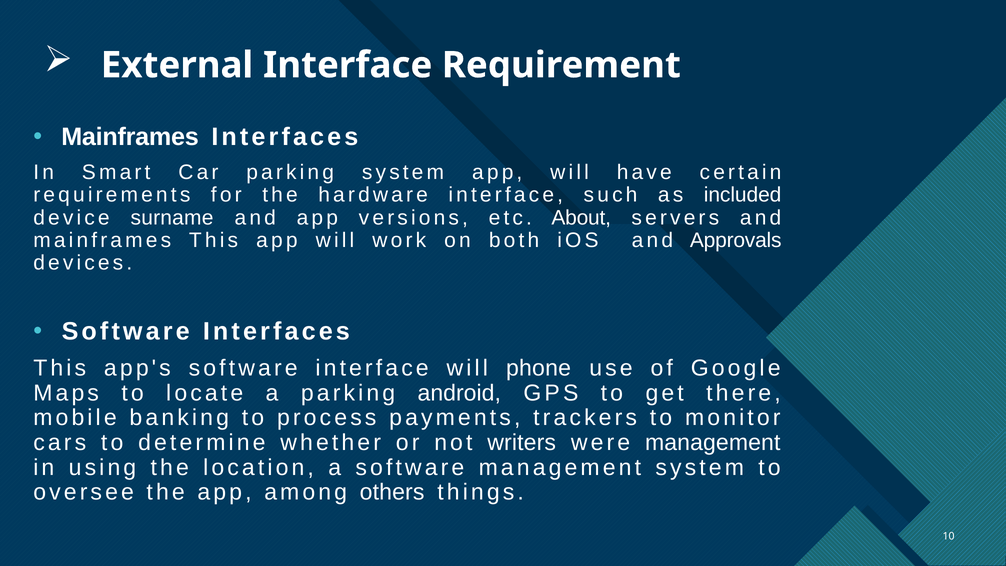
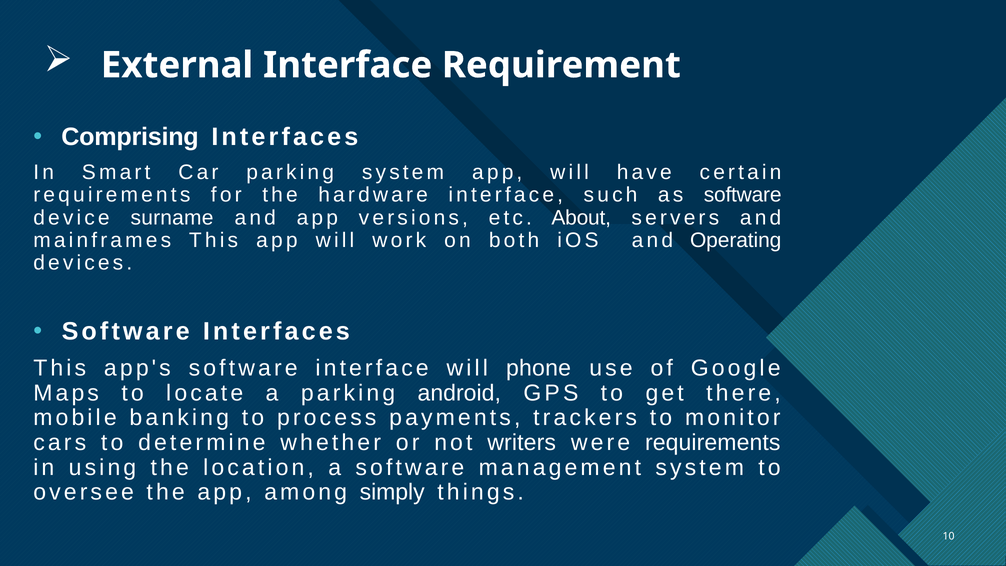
Mainframes: Mainframes -> Comprising (130, 137)
as included: included -> software (743, 195)
Approvals: Approvals -> Operating (736, 240)
were management: management -> requirements (713, 443)
others: others -> simply (392, 492)
